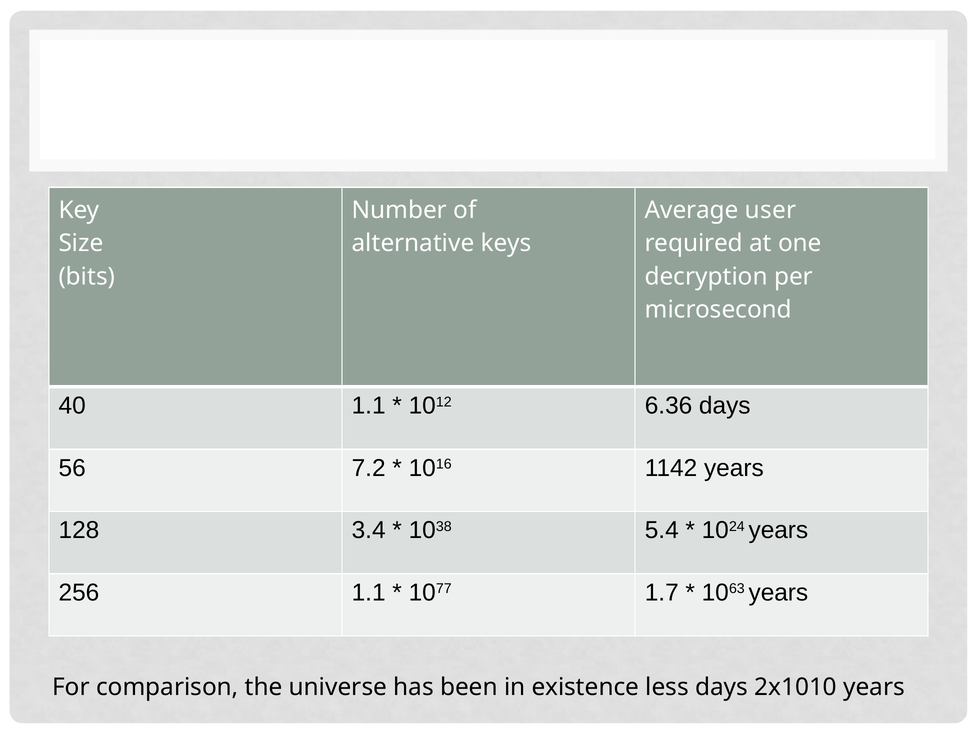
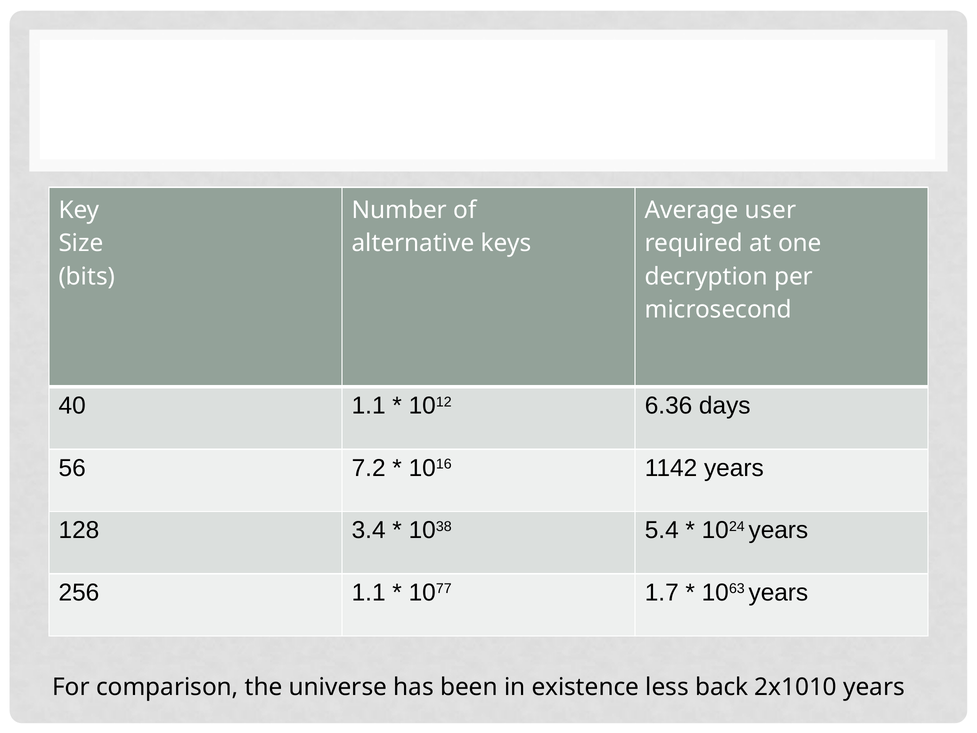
less days: days -> back (722, 687)
